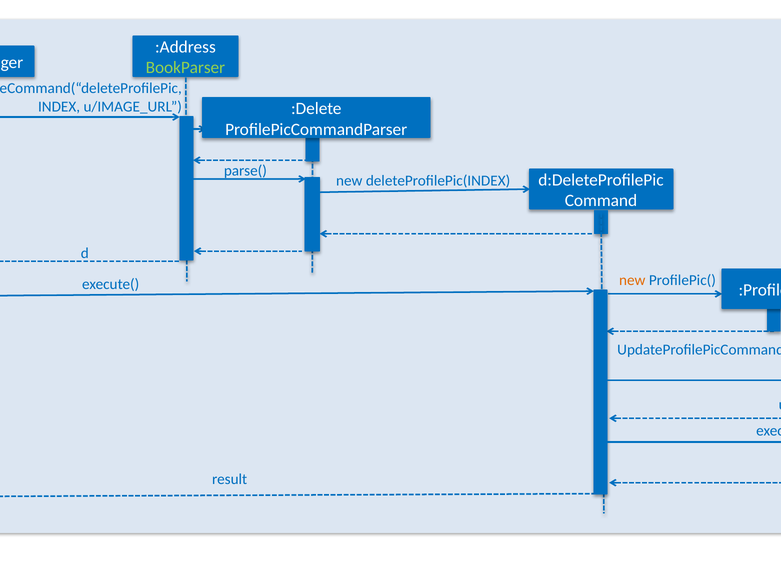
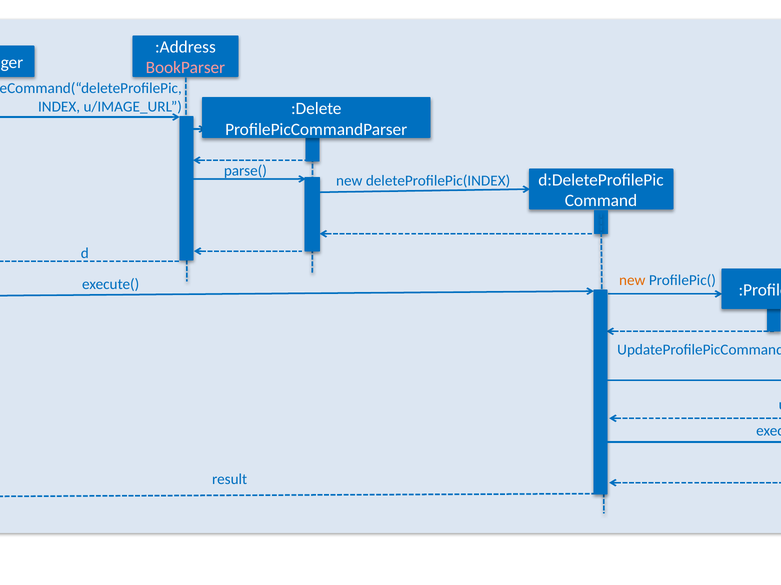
BookParser colour: light green -> pink (185, 68)
